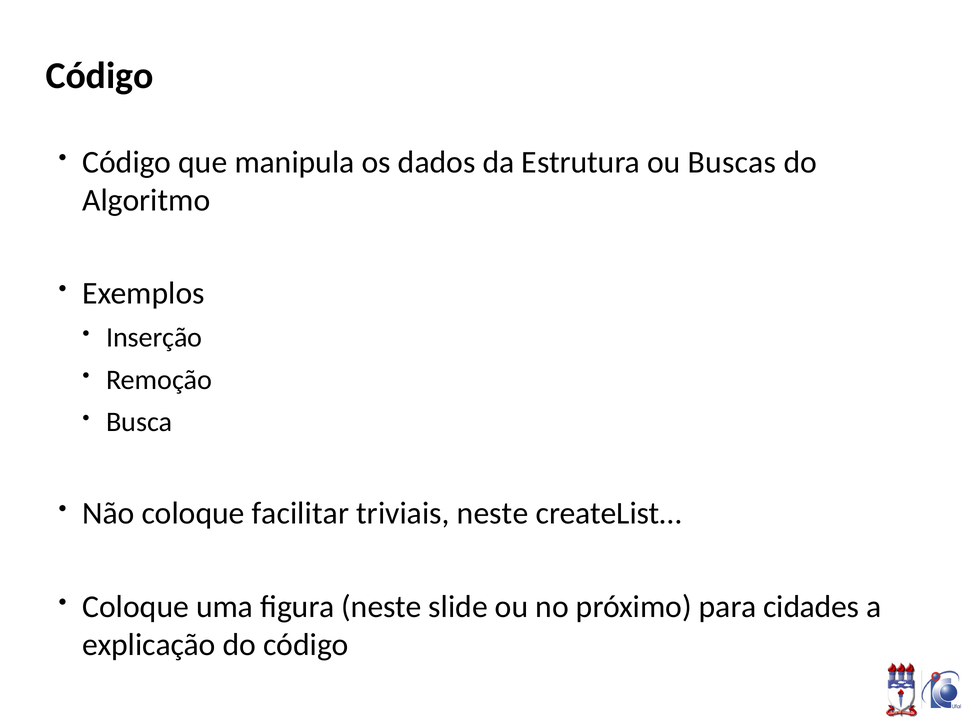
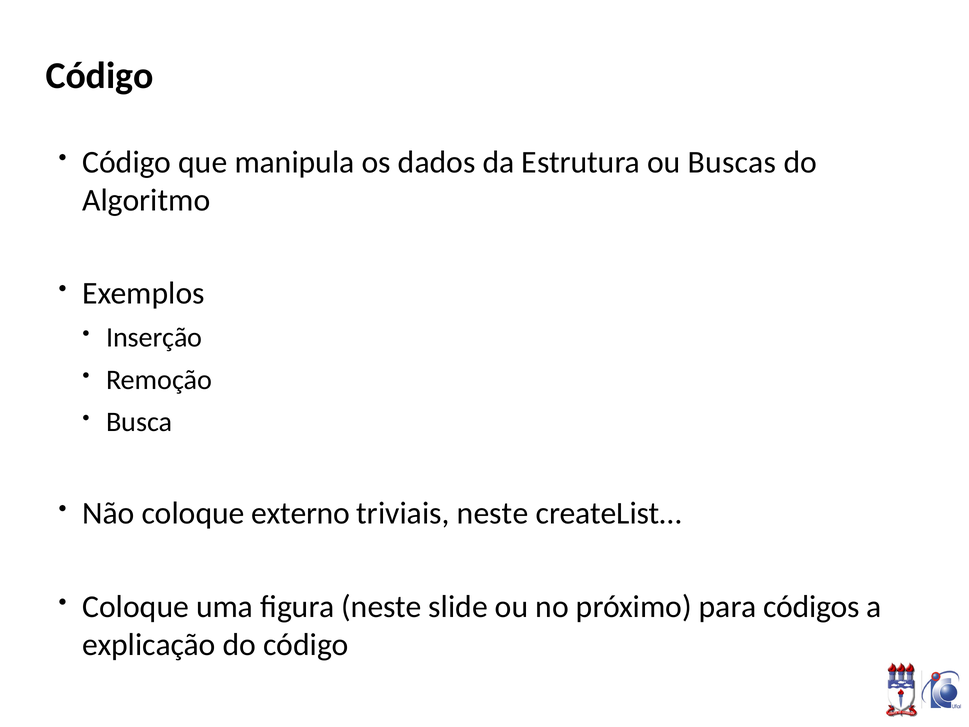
facilitar: facilitar -> externo (301, 513)
cidades: cidades -> códigos (811, 606)
